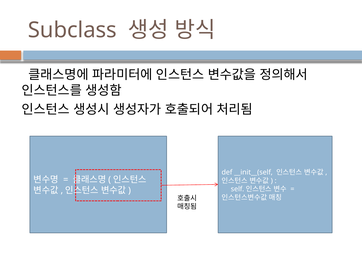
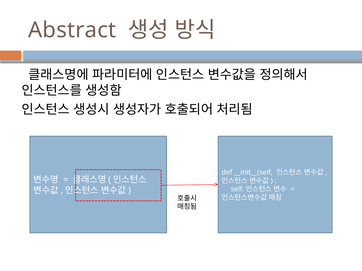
Subclass: Subclass -> Abstract (72, 30)
